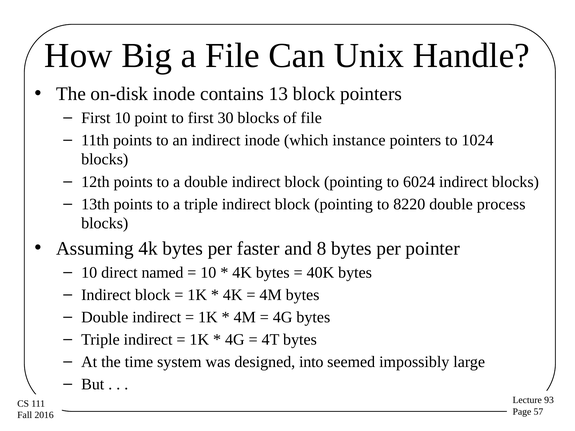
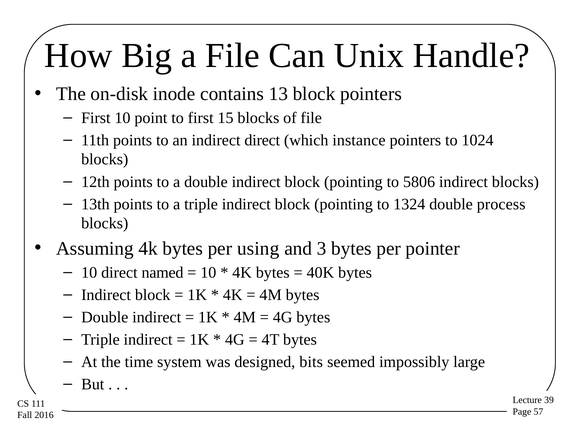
30: 30 -> 15 (226, 118)
indirect inode: inode -> direct (262, 140)
6024: 6024 -> 5806 (419, 182)
8220: 8220 -> 1324 (409, 204)
faster: faster -> using (258, 249)
8: 8 -> 3 (322, 249)
into: into -> bits (311, 362)
93: 93 -> 39 (549, 400)
